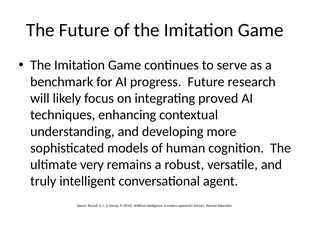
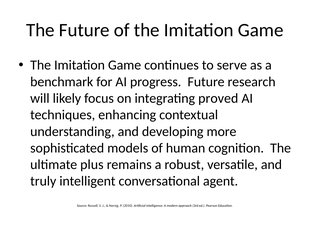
very: very -> plus (92, 164)
